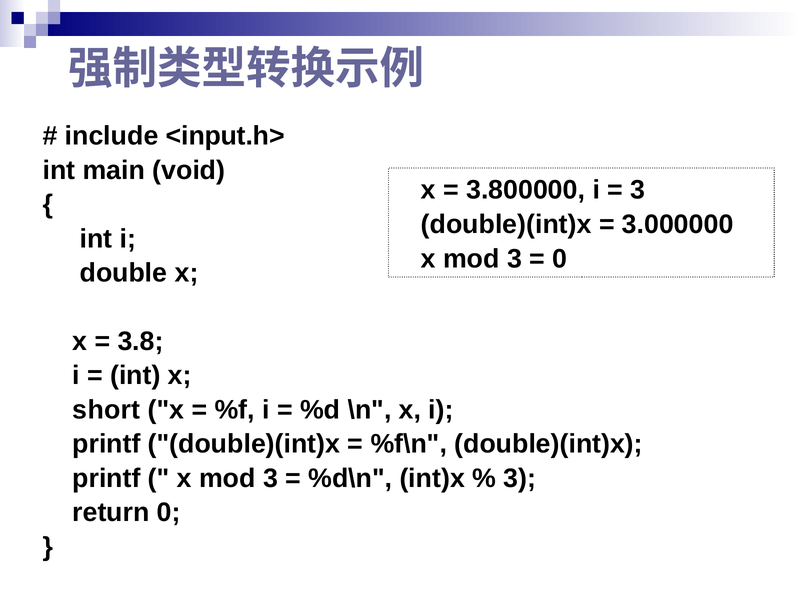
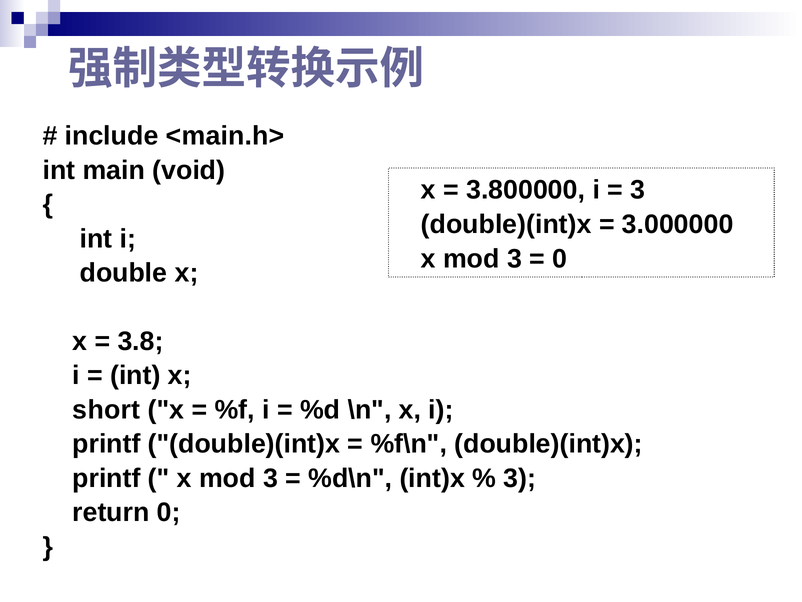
<input.h>: <input.h> -> <main.h> (225, 136)
